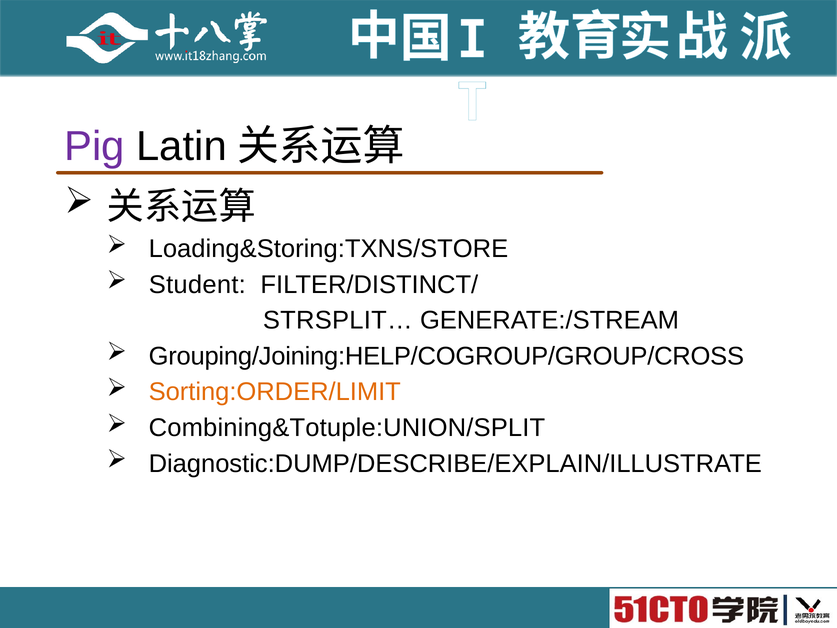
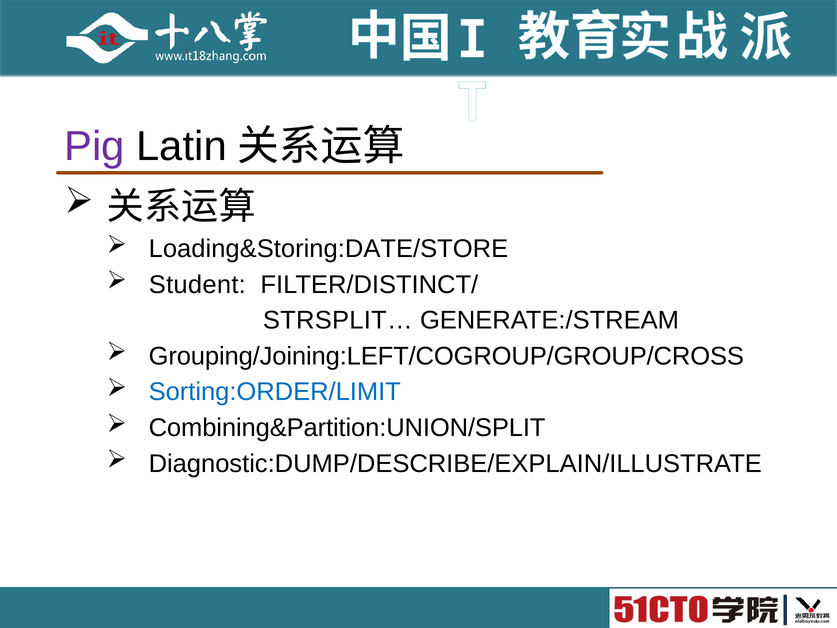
Loading&Storing:TXNS/STORE: Loading&Storing:TXNS/STORE -> Loading&Storing:DATE/STORE (328, 249)
Grouping/Joining:HELP/COGROUP/GROUP/CROSS: Grouping/Joining:HELP/COGROUP/GROUP/CROSS -> Grouping/Joining:LEFT/COGROUP/GROUP/CROSS (446, 356)
Sorting:ORDER/LIMIT colour: orange -> blue (275, 392)
Combining&Totuple:UNION/SPLIT: Combining&Totuple:UNION/SPLIT -> Combining&Partition:UNION/SPLIT (347, 428)
